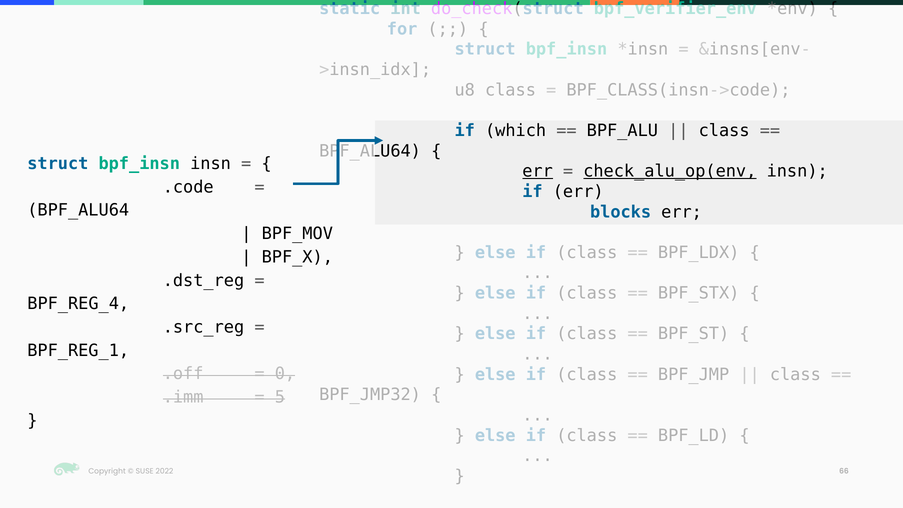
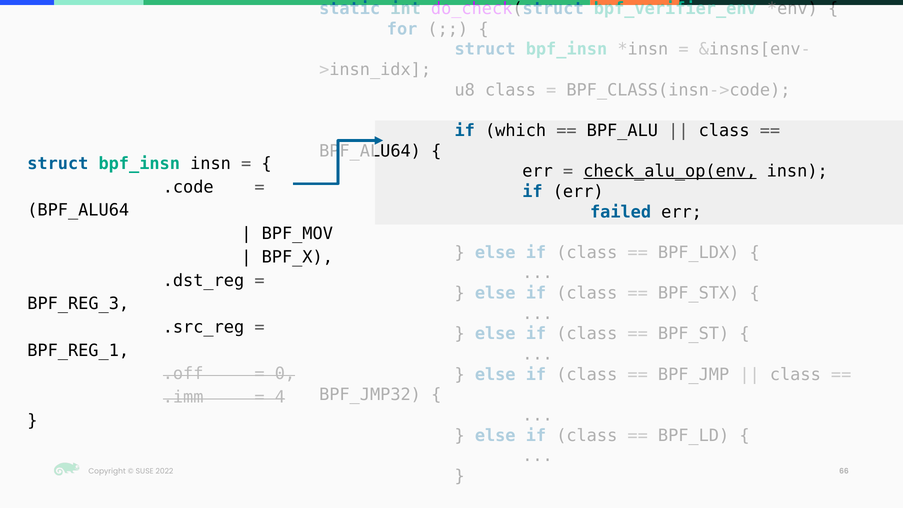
err underline: present -> none (538, 171)
blocks: blocks -> failed (621, 212)
BPF_REG_4: BPF_REG_4 -> BPF_REG_3 (78, 304)
5: 5 -> 4 (280, 397)
